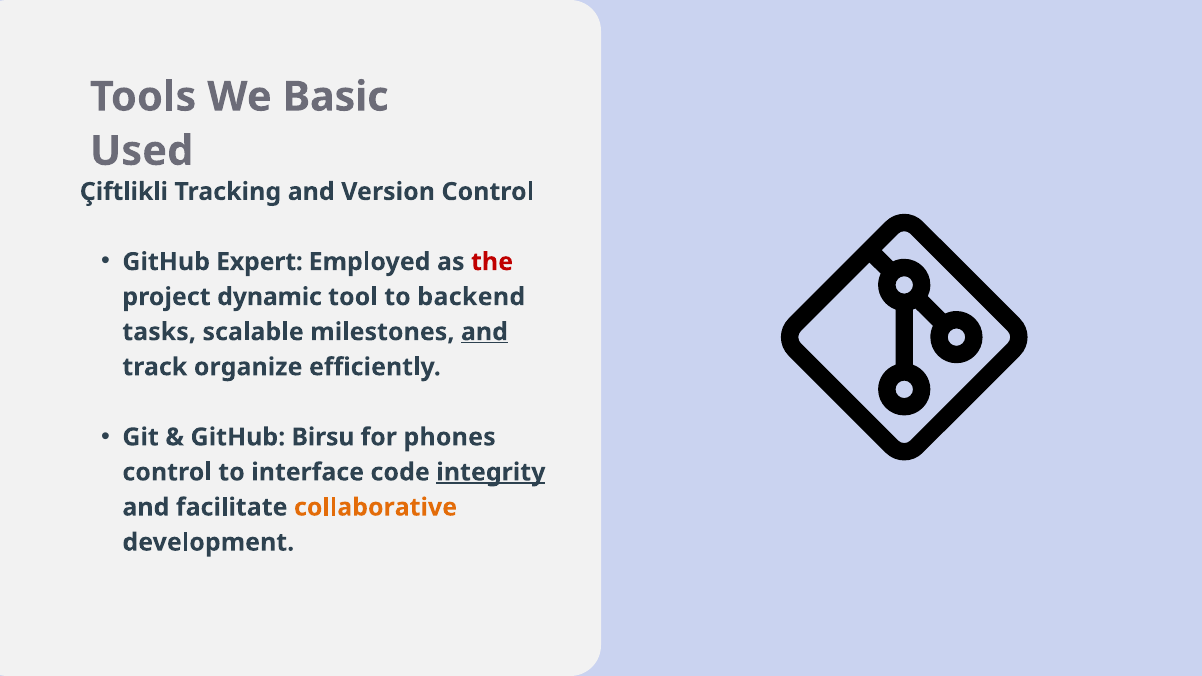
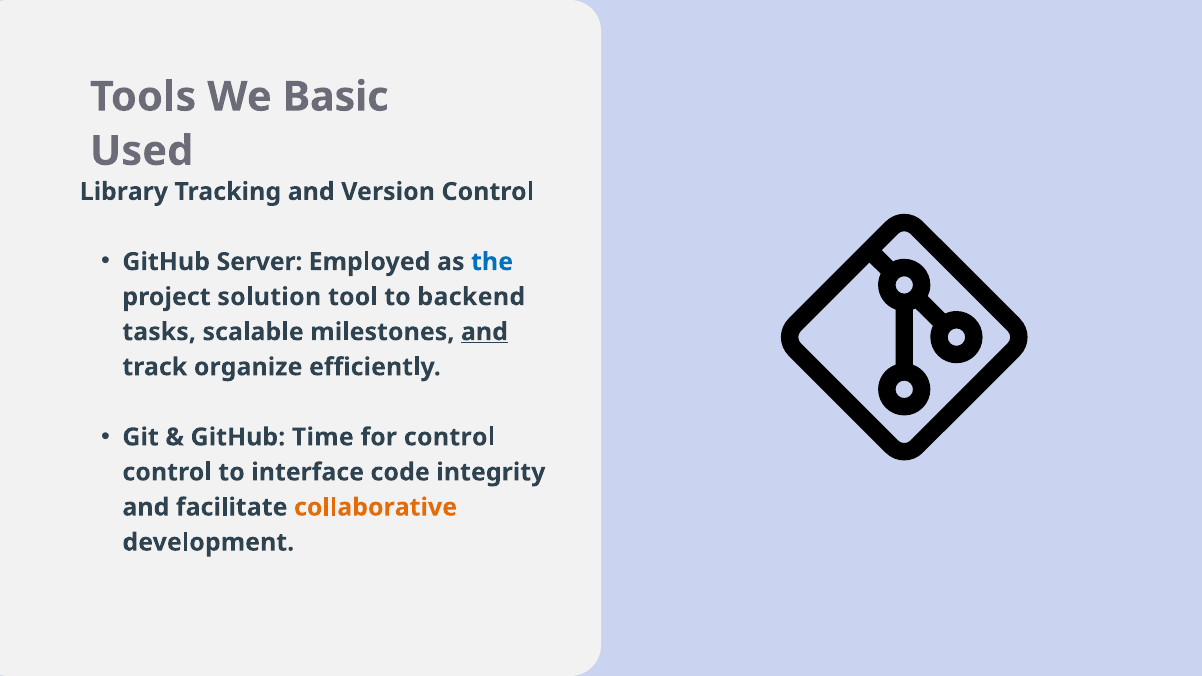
Çiftlikli: Çiftlikli -> Library (124, 192)
Expert: Expert -> Server (259, 262)
the colour: red -> blue (492, 262)
dynamic: dynamic -> solution (269, 297)
Birsu: Birsu -> Time (323, 437)
for phones: phones -> control (450, 437)
integrity underline: present -> none (491, 472)
